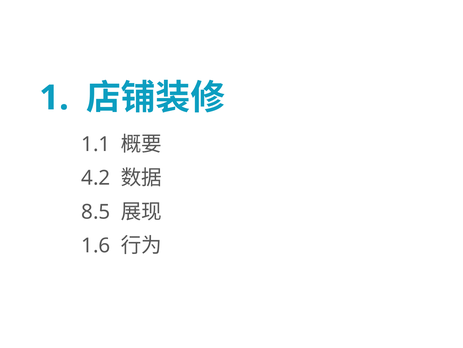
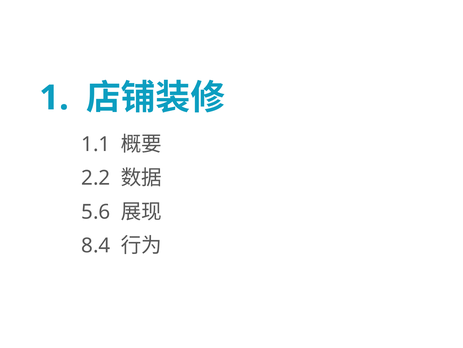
4.2: 4.2 -> 2.2 (96, 178)
8.5: 8.5 -> 5.6 (96, 212)
1.6: 1.6 -> 8.4 (96, 245)
